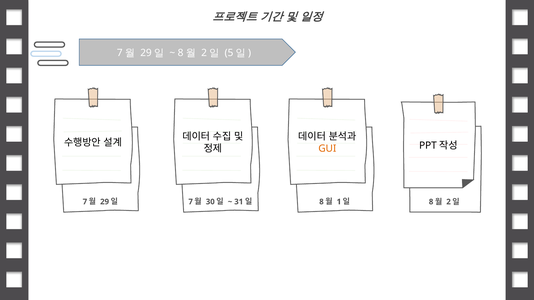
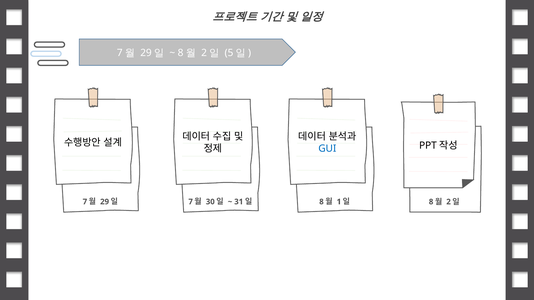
GUI colour: orange -> blue (327, 149)
